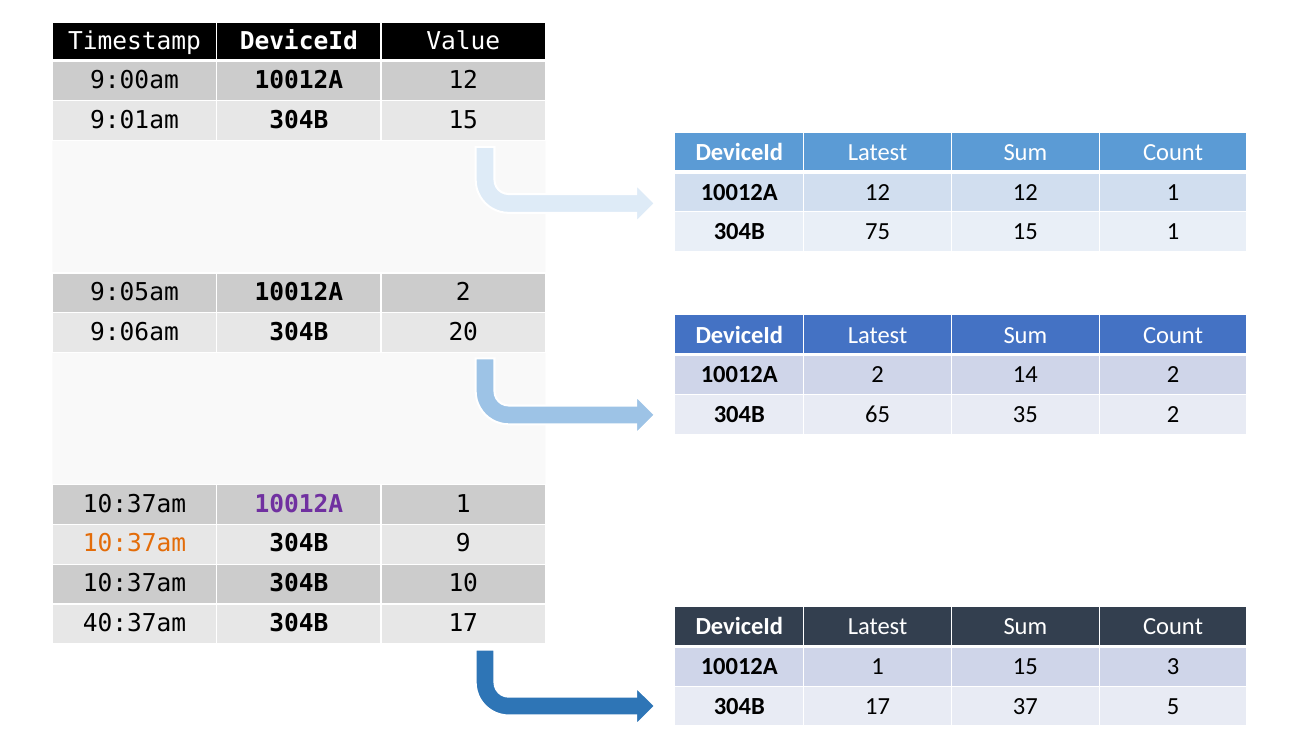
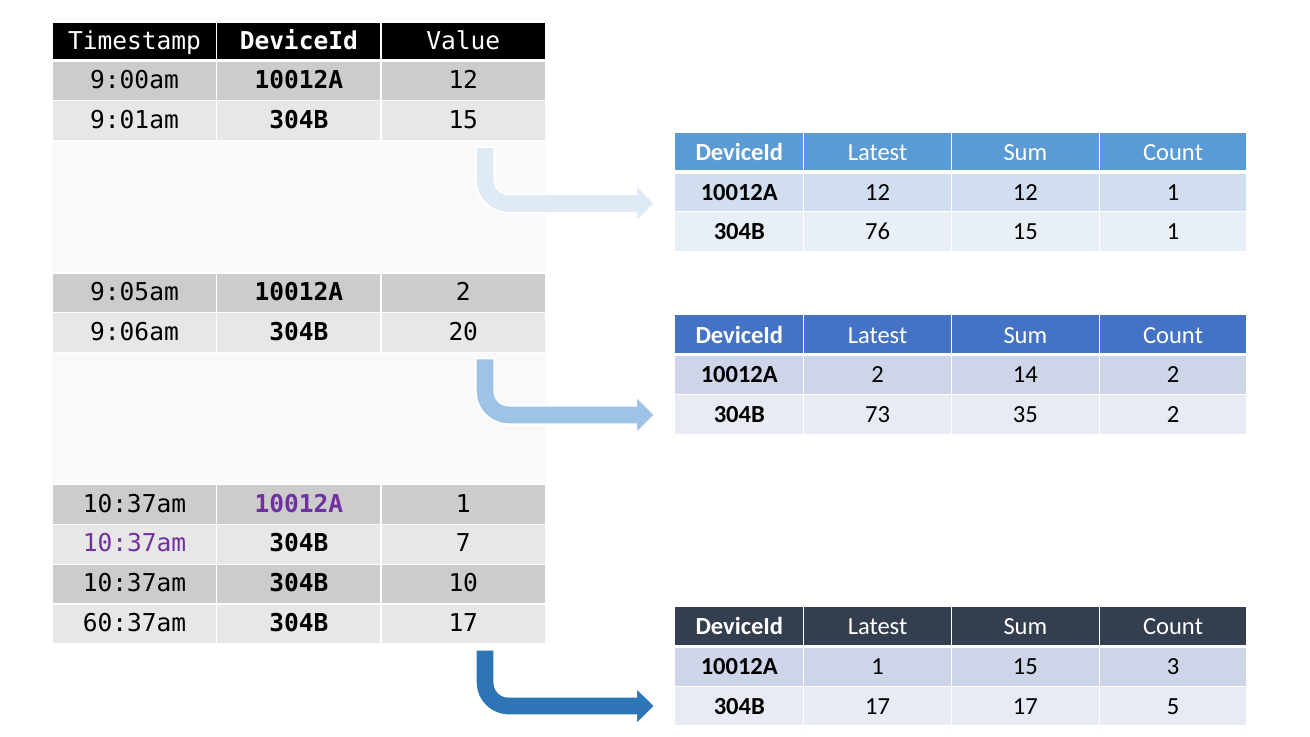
75: 75 -> 76 (878, 232)
65: 65 -> 73 (878, 415)
10:37am colour: orange -> purple (134, 544)
9: 9 -> 7 (463, 544)
40:37am: 40:37am -> 60:37am (134, 623)
17 37: 37 -> 17 (1025, 706)
